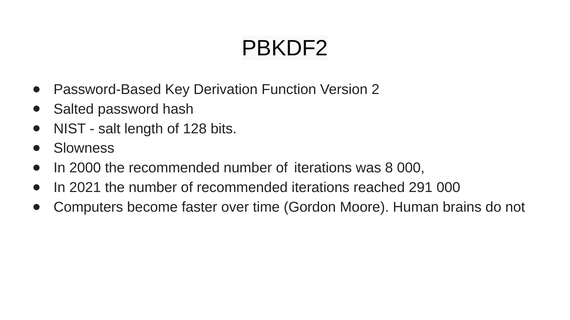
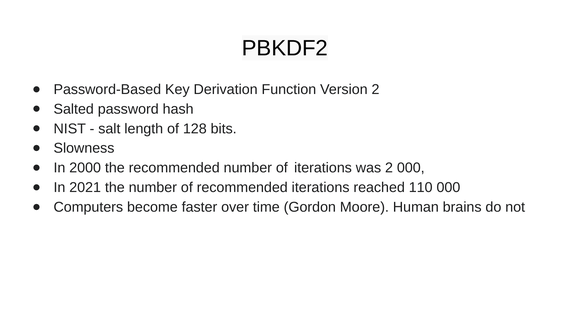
was 8: 8 -> 2 (389, 168)
291: 291 -> 110 (421, 188)
